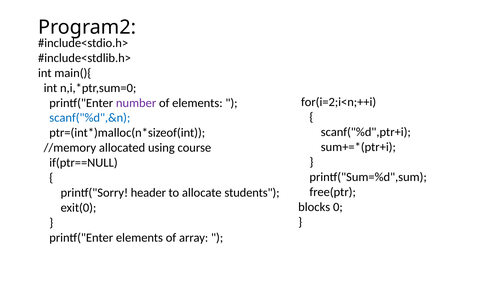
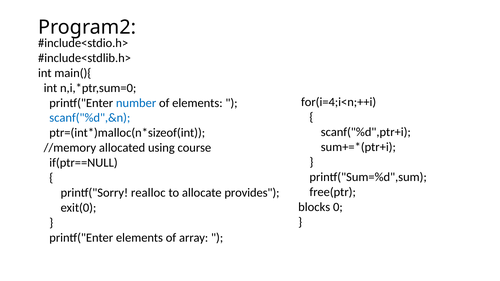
for(i=2;i<n;++i: for(i=2;i<n;++i -> for(i=4;i<n;++i (339, 102)
number colour: purple -> blue (136, 103)
header: header -> realloc (148, 193)
students: students -> provides (252, 193)
